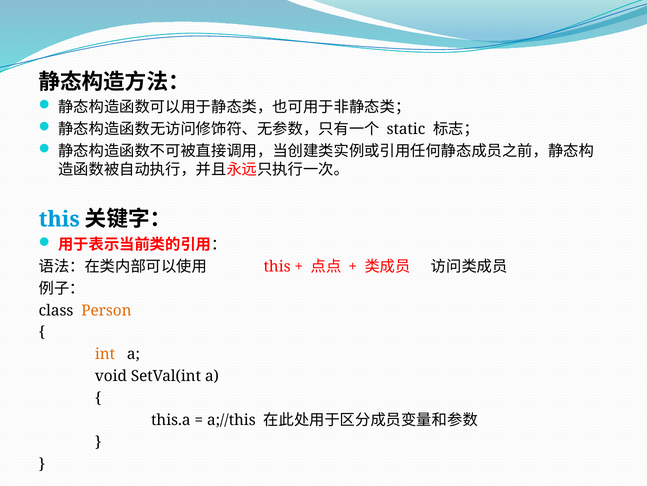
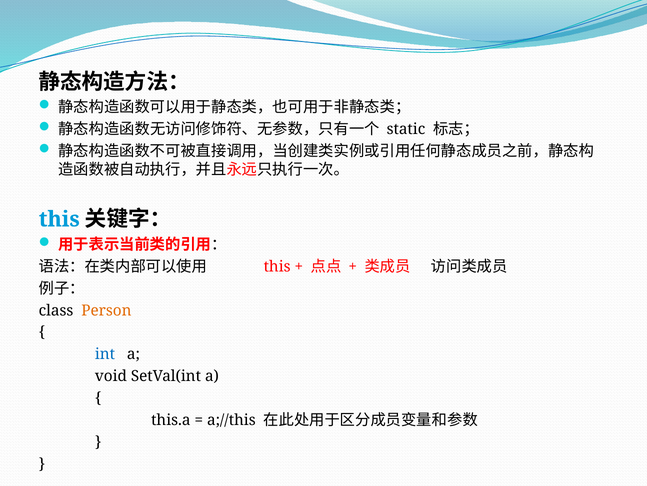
int colour: orange -> blue (105, 354)
